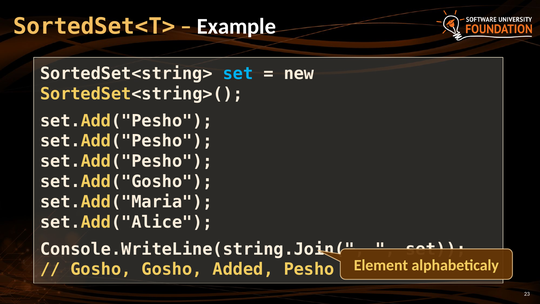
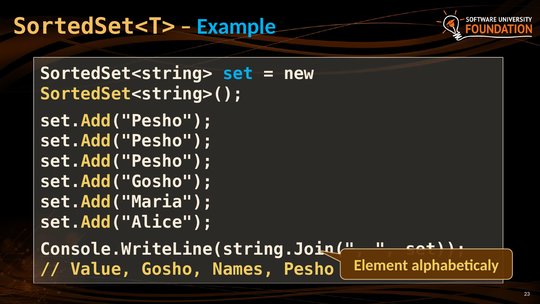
Example colour: white -> light blue (236, 26)
Gosho: Gosho -> Value (101, 269)
Added: Added -> Names (243, 269)
